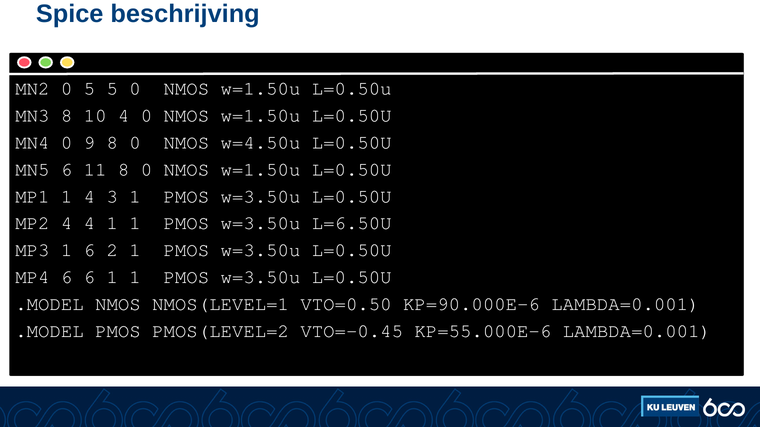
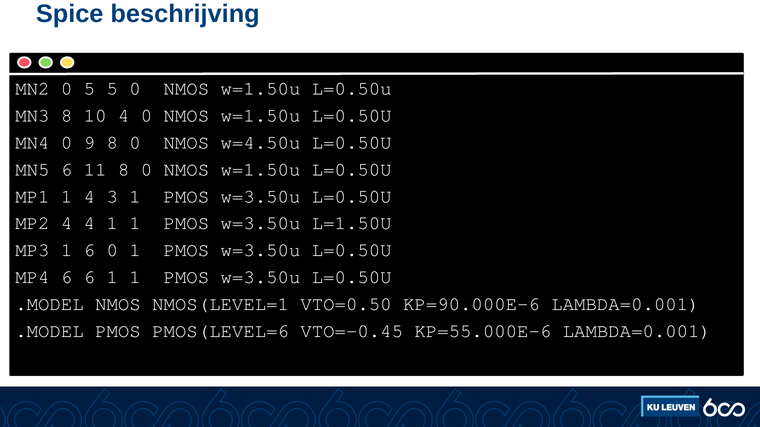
L=6.50U: L=6.50U -> L=1.50U (352, 223)
6 2: 2 -> 0 (112, 250)
PMOS(LEVEL=2: PMOS(LEVEL=2 -> PMOS(LEVEL=6 (221, 331)
